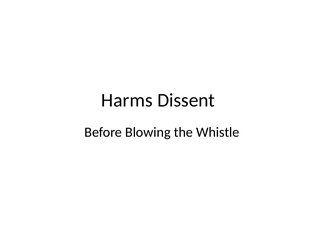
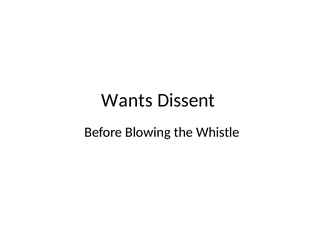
Harms: Harms -> Wants (127, 100)
